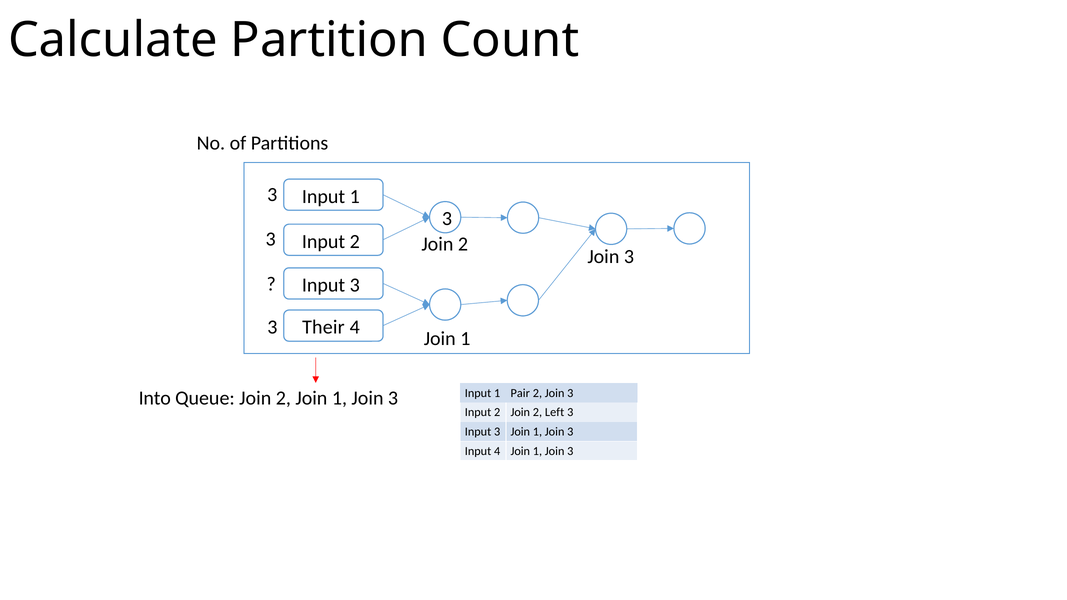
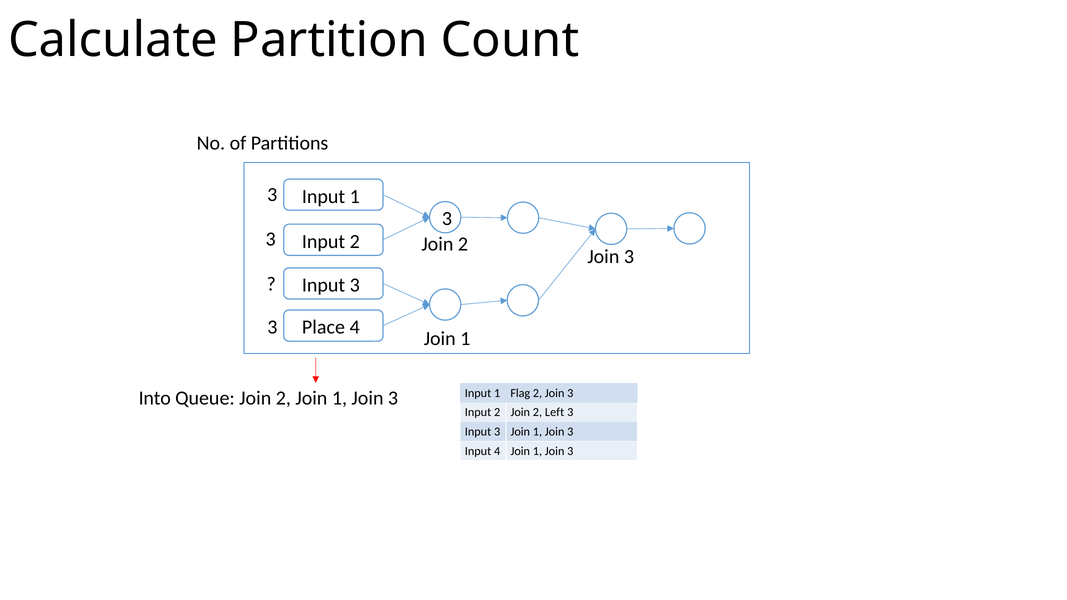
Their: Their -> Place (324, 327)
Pair: Pair -> Flag (520, 393)
